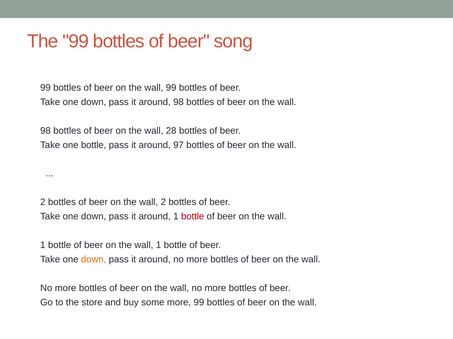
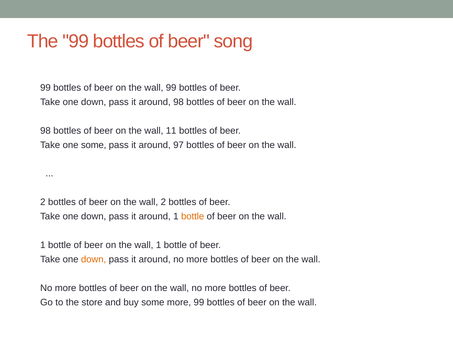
28: 28 -> 11 (171, 131)
one bottle: bottle -> some (94, 145)
bottle colour: red -> orange (193, 217)
